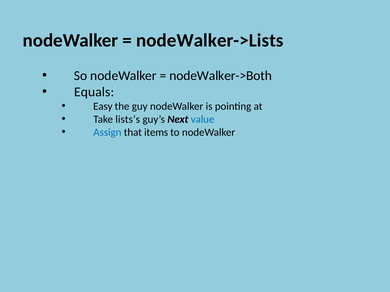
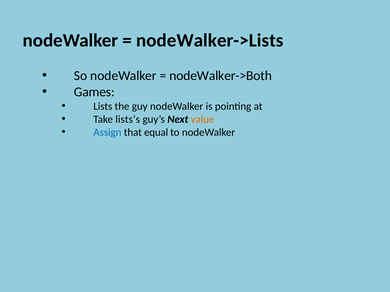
Equals: Equals -> Games (94, 92)
Easy: Easy -> Lists (103, 106)
value colour: blue -> orange (203, 119)
items: items -> equal (156, 132)
